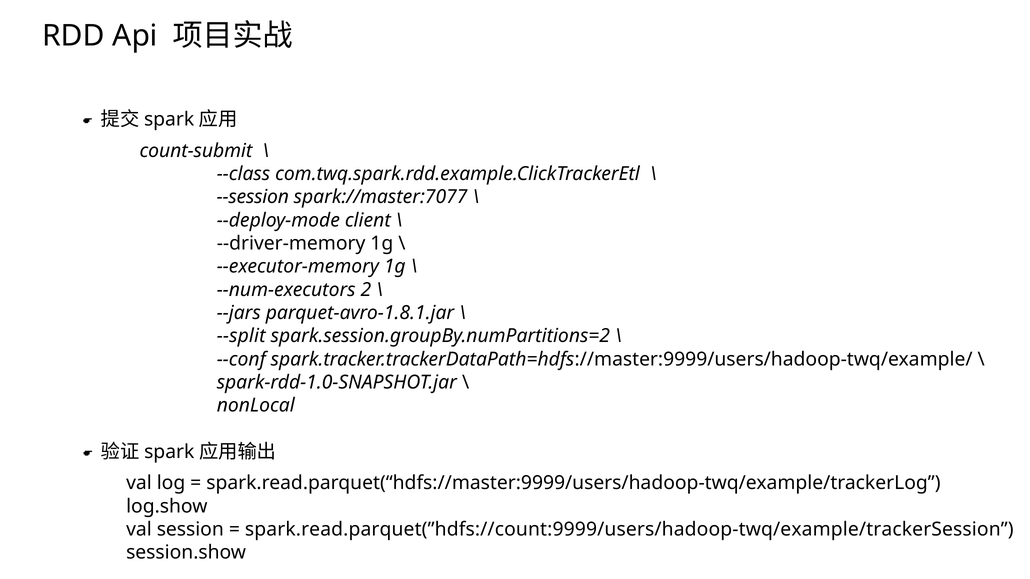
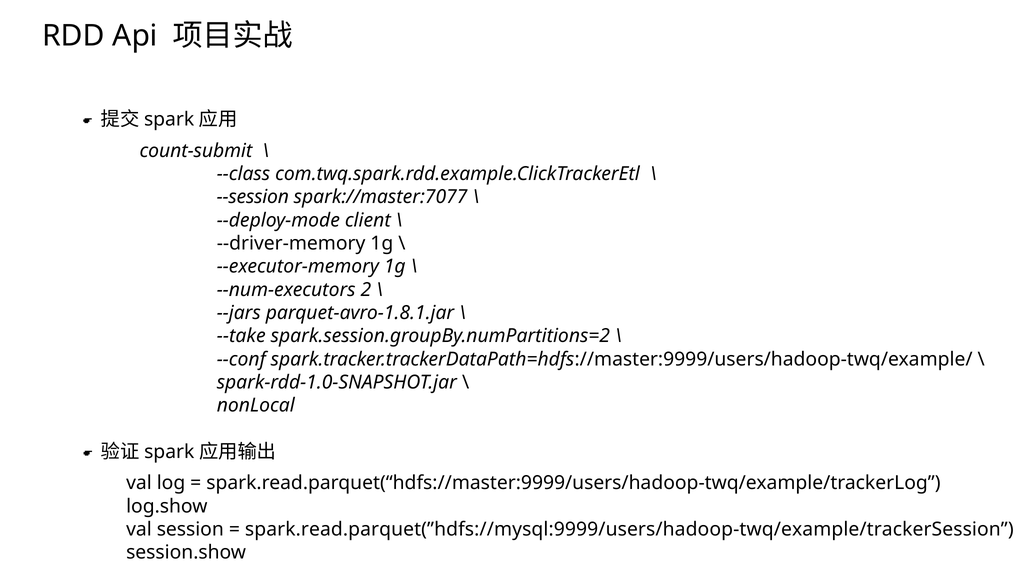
--split: --split -> --take (241, 336)
spark.read.parquet(”hdfs://count:9999/users/hadoop-twq/example/trackerSession: spark.read.parquet(”hdfs://count:9999/users/hadoop-twq/example/trackerSession -> spark.read.parquet(”hdfs://mysql:9999/users/hadoop-twq/example/trackerSession (629, 530)
